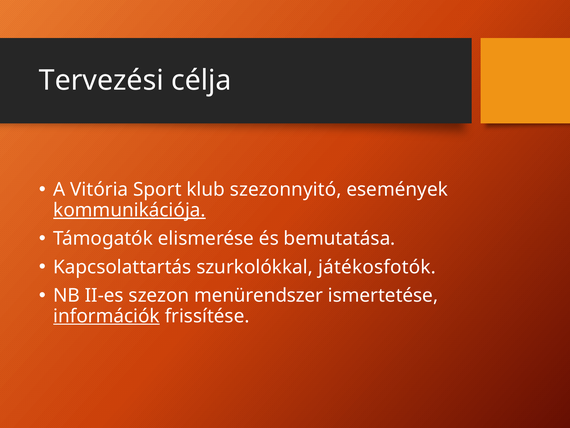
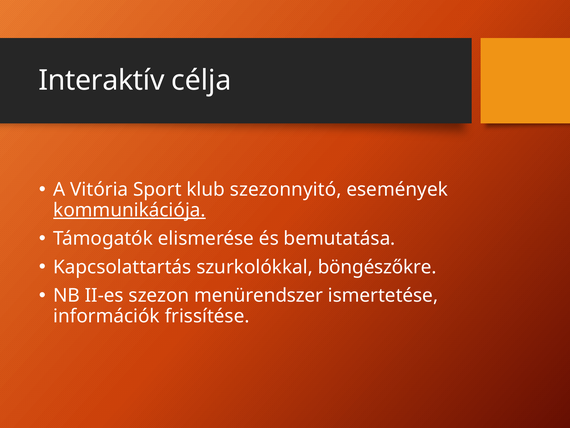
Tervezési: Tervezési -> Interaktív (101, 80)
játékosfotók: játékosfotók -> böngészőkre (377, 267)
információk underline: present -> none (106, 316)
